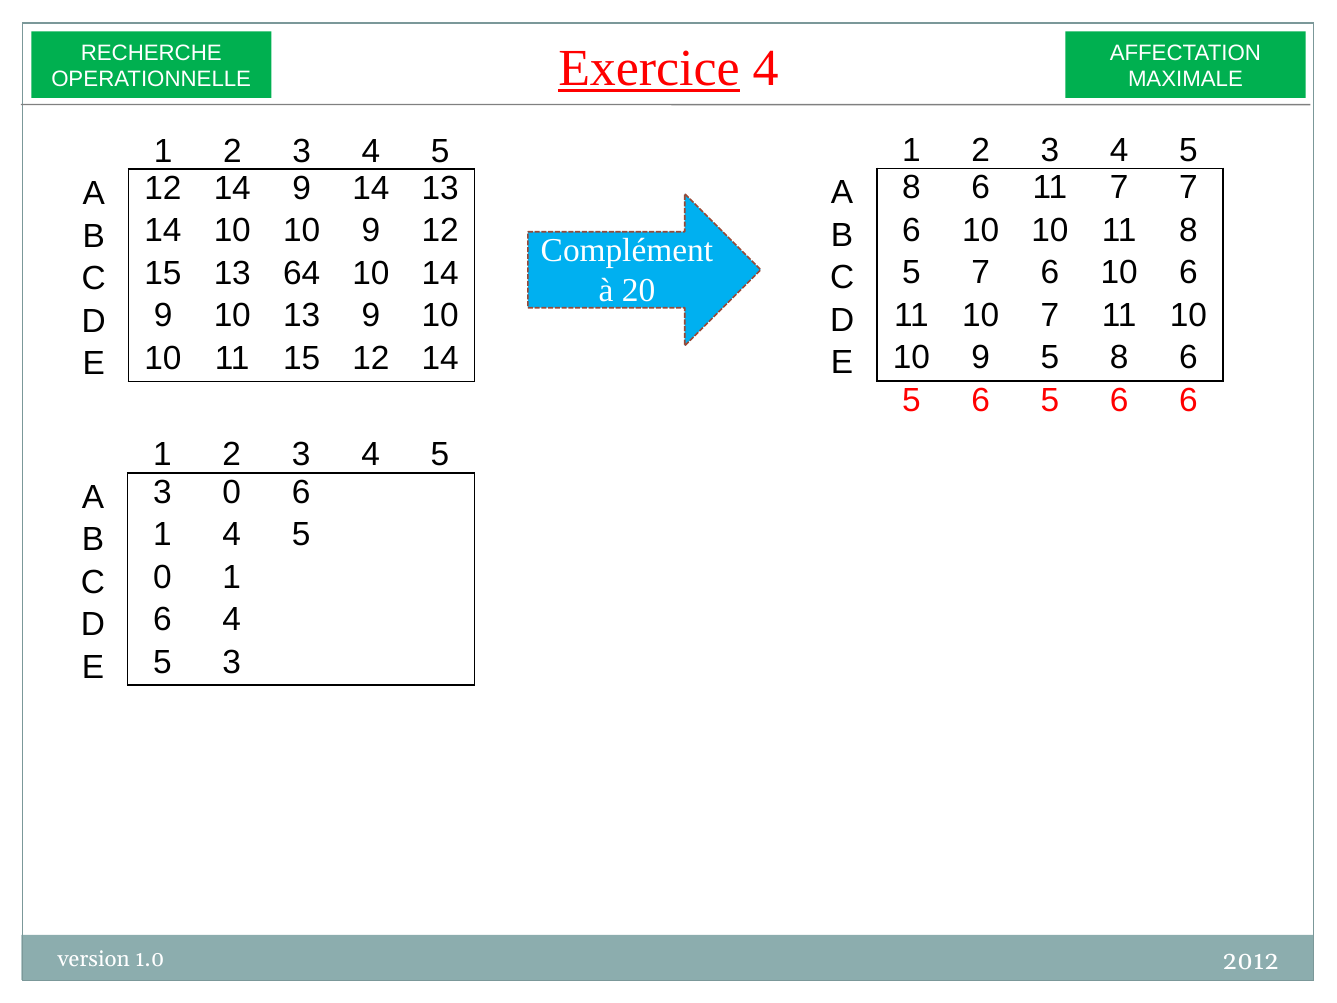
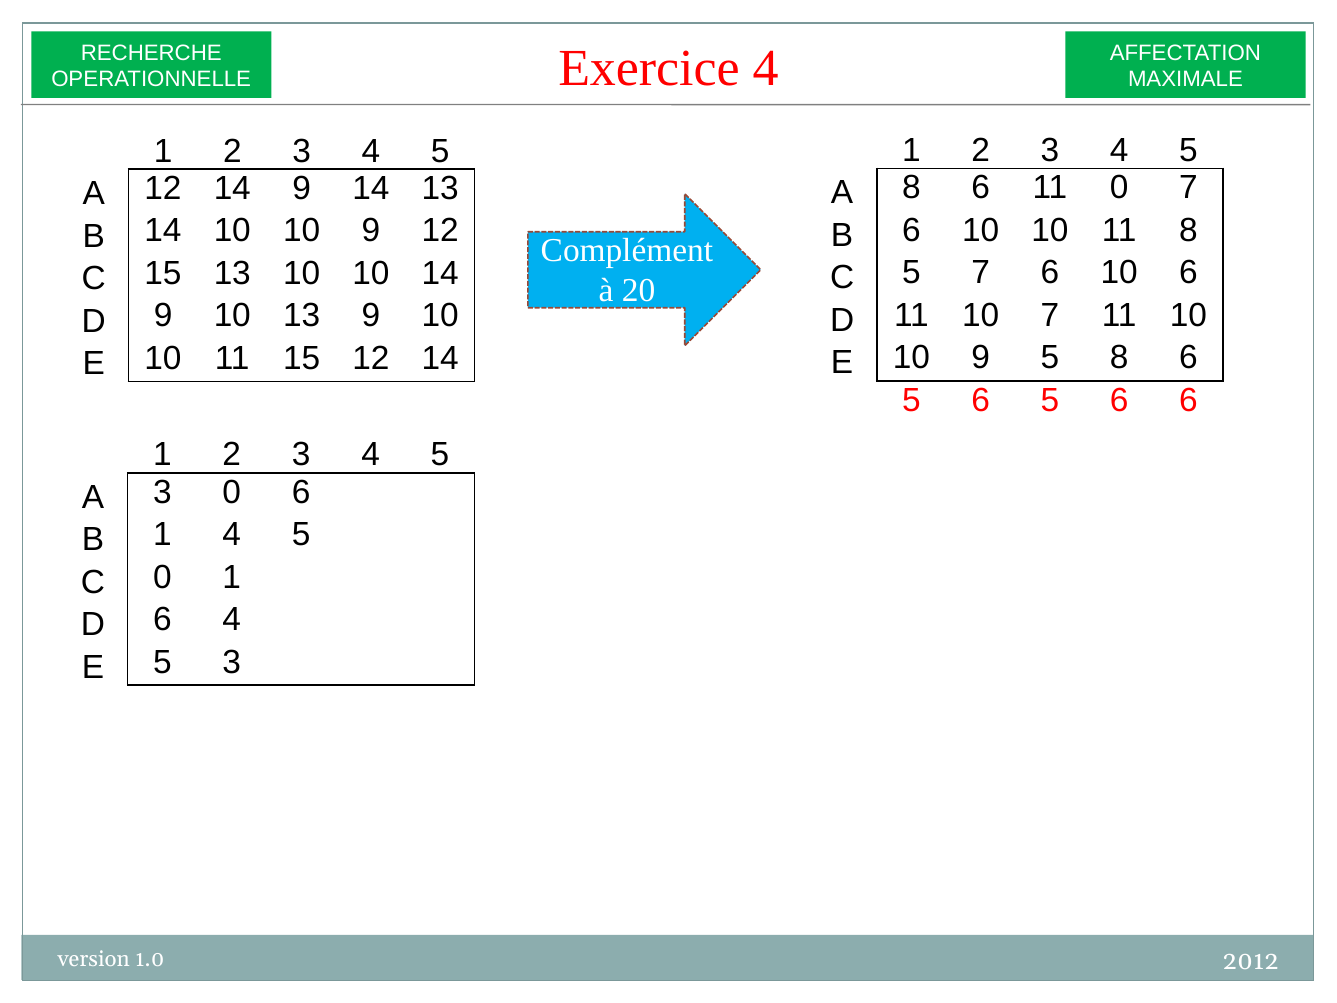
Exercice underline: present -> none (649, 68)
11 7: 7 -> 0 (1119, 188)
13 64: 64 -> 10 (302, 273)
